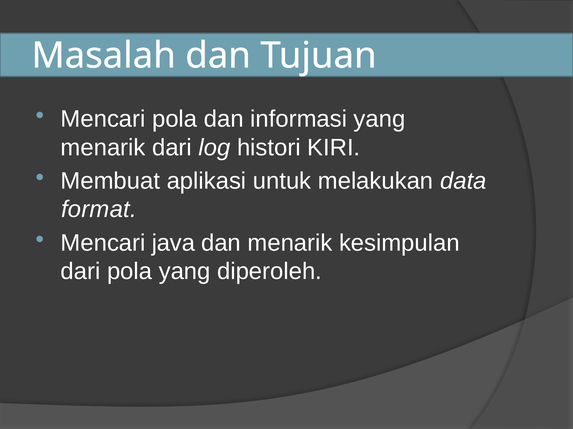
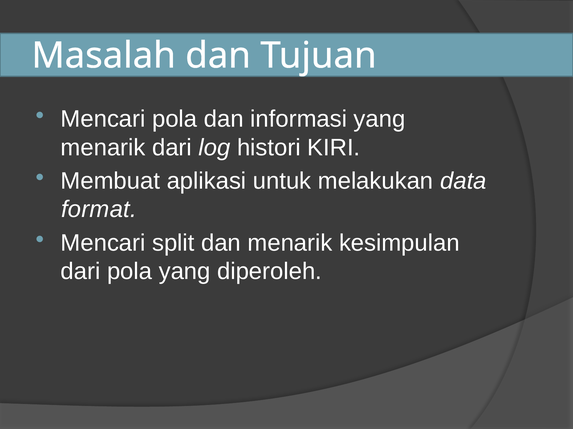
java: java -> split (173, 243)
